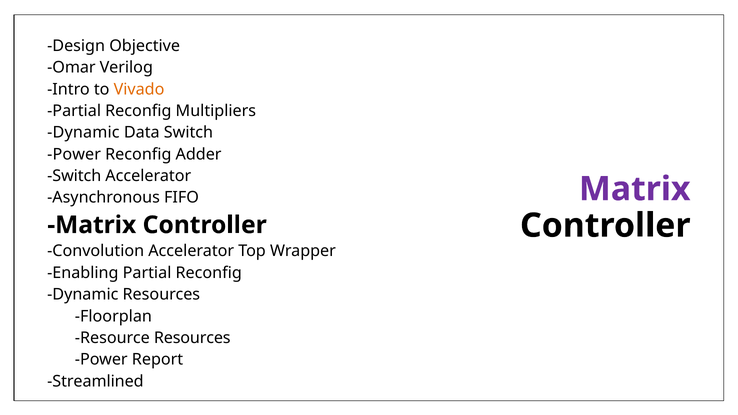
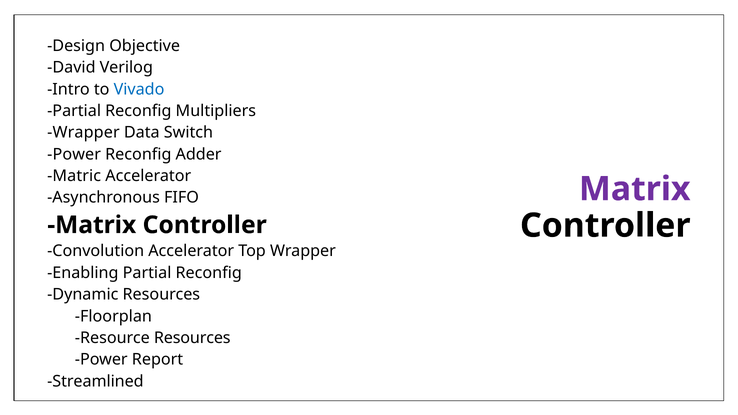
Omar: Omar -> David (71, 68)
Vivado colour: orange -> blue (139, 89)
Dynamic: Dynamic -> Wrapper (83, 133)
Switch: Switch -> Matric (74, 176)
